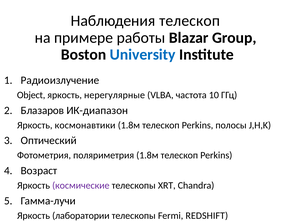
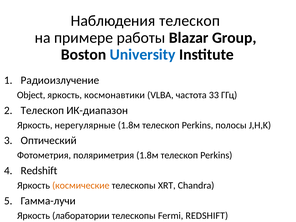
нерегулярные: нерегулярные -> космонавтики (115, 95)
10: 10 -> 33 (214, 95)
Блазаров: Блазаров -> Телескоп (42, 110)
космонавтики: космонавтики -> нерегулярные (85, 125)
Возраст: Возраст -> Redshift (39, 171)
космические colour: purple -> orange (81, 185)
